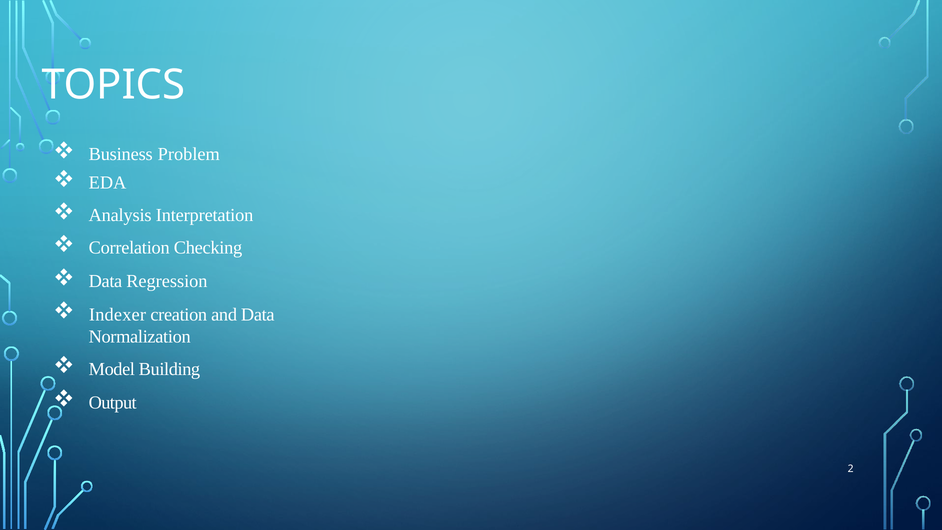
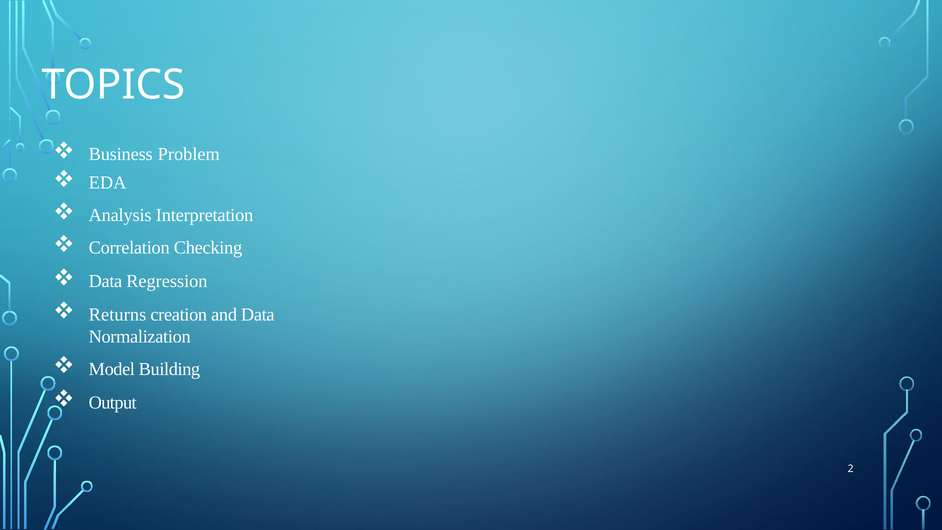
Indexer: Indexer -> Returns (118, 315)
